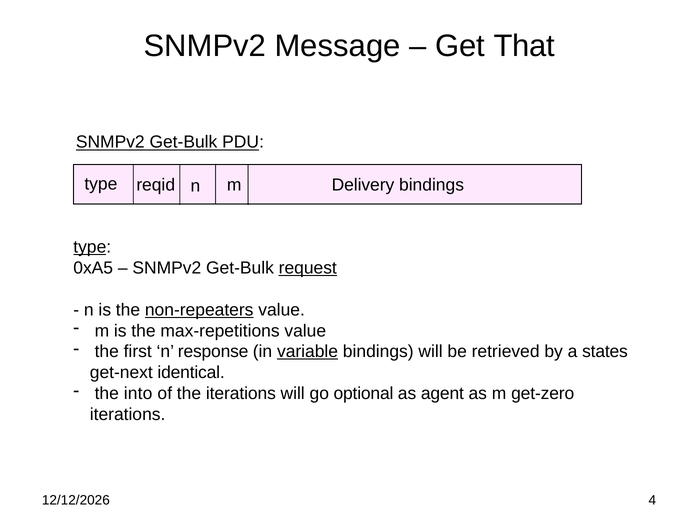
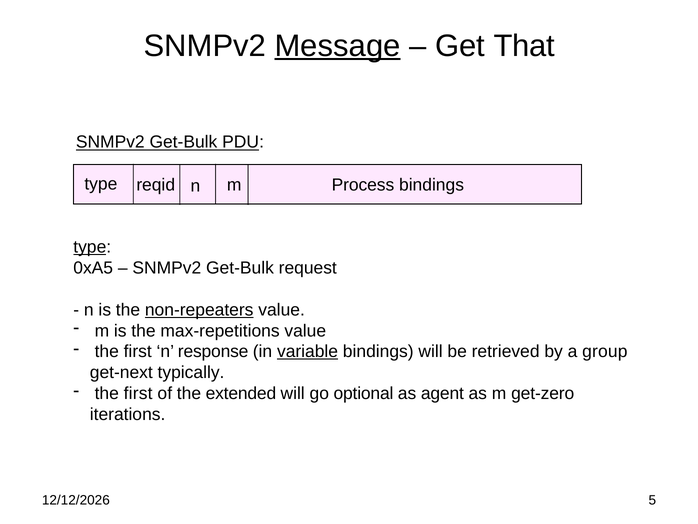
Message underline: none -> present (338, 46)
Delivery: Delivery -> Process (363, 185)
request underline: present -> none (308, 268)
states: states -> group (605, 351)
identical: identical -> typically (191, 372)
into: into -> first (138, 393)
the iterations: iterations -> extended (241, 393)
4: 4 -> 5 (652, 500)
